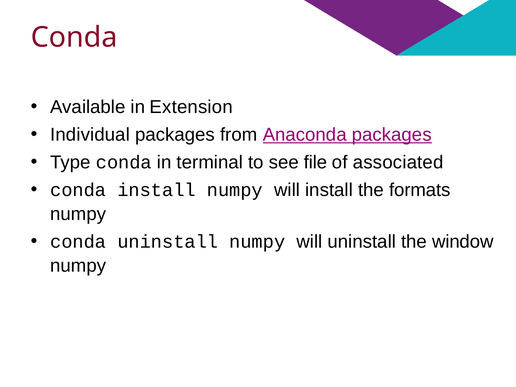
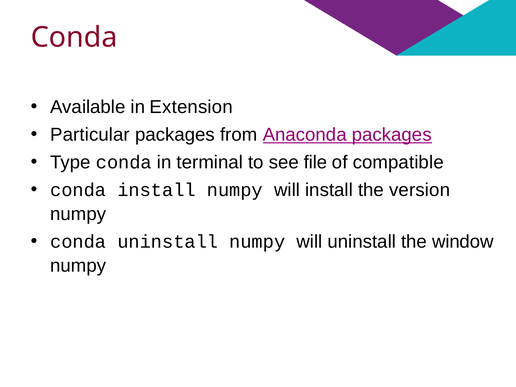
Individual: Individual -> Particular (90, 135)
associated: associated -> compatible (398, 162)
formats: formats -> version (420, 190)
